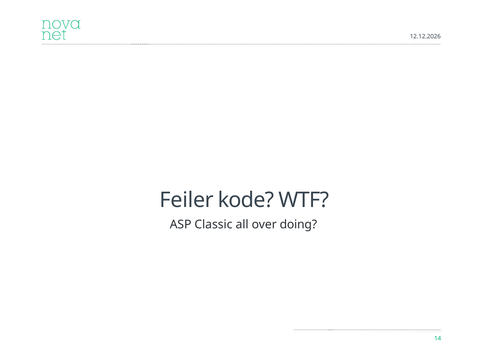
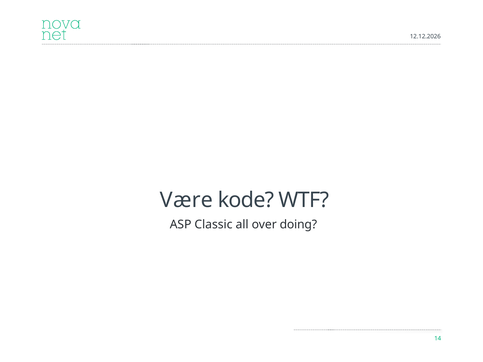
Feiler: Feiler -> Være (186, 200)
